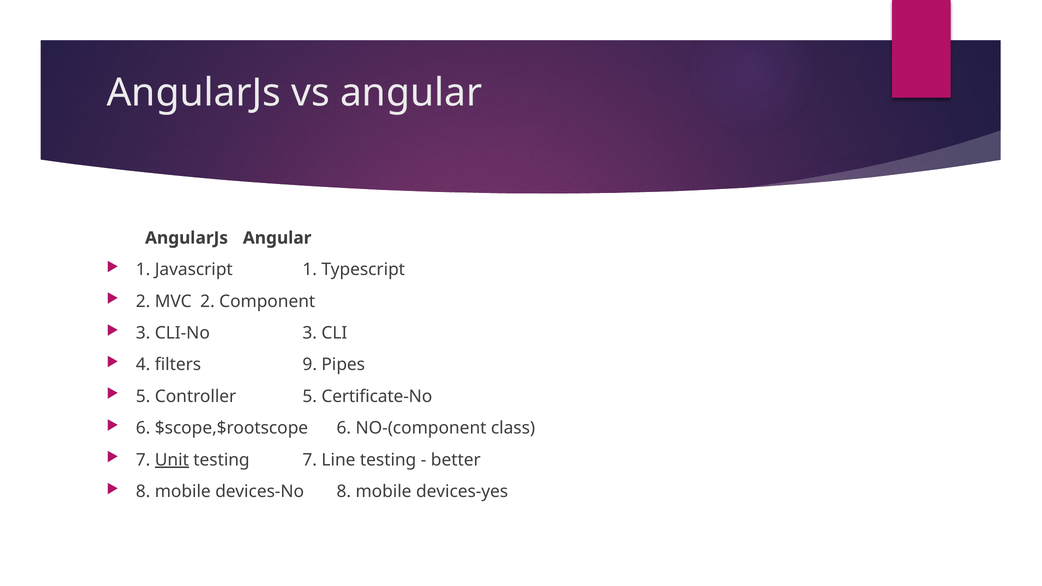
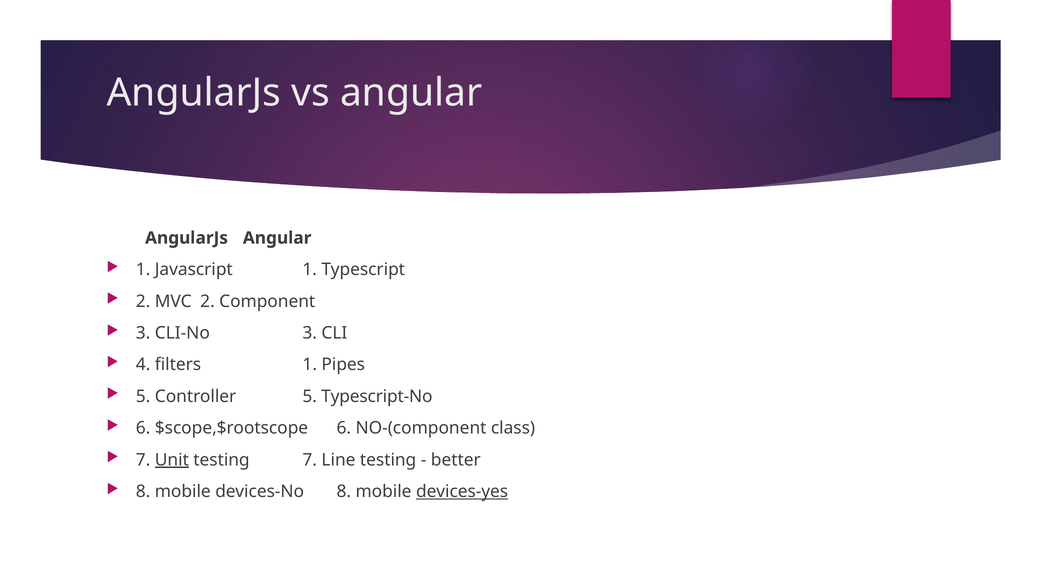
filters 9: 9 -> 1 (310, 365)
Certificate-No: Certificate-No -> Typescript-No (377, 396)
devices-yes underline: none -> present (462, 492)
